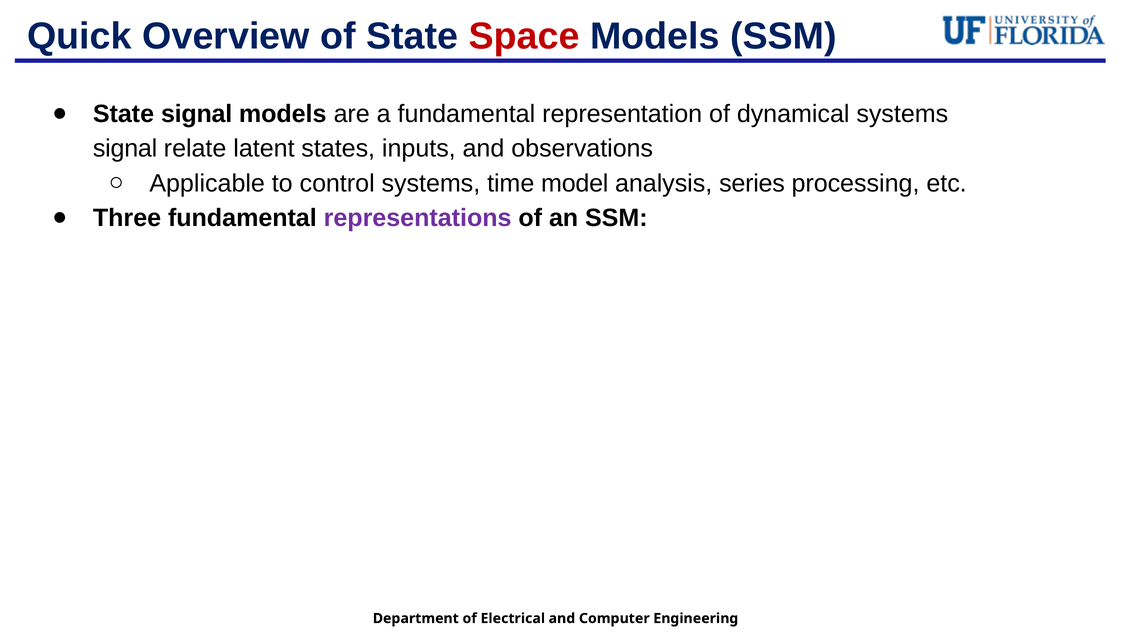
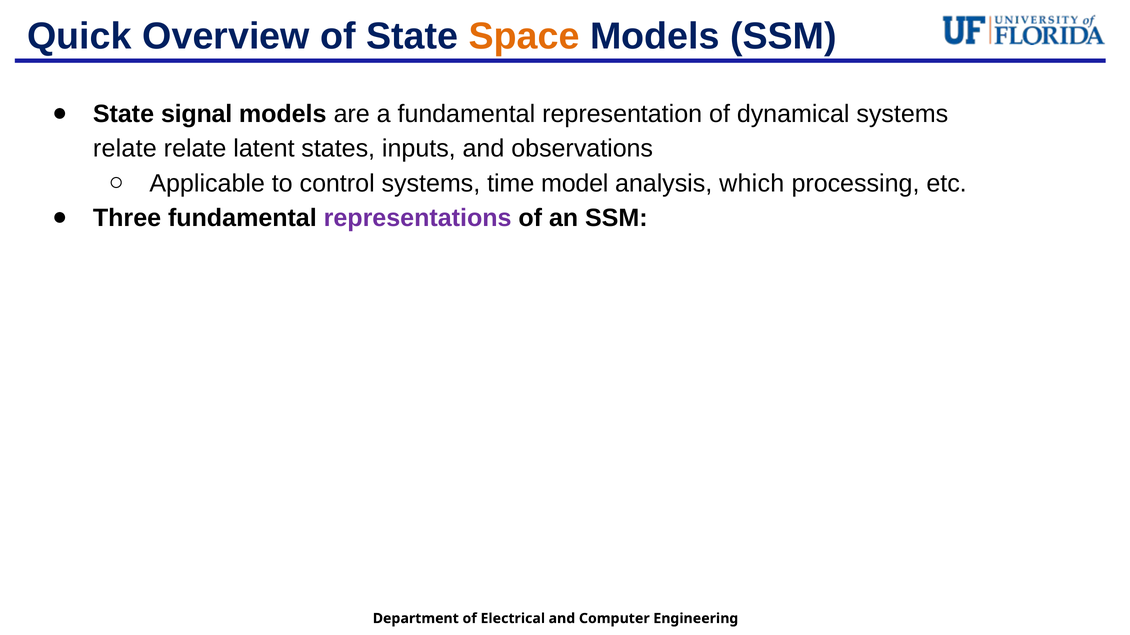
Space colour: red -> orange (524, 36)
signal: signal -> relate (125, 149)
series: series -> which (752, 183)
